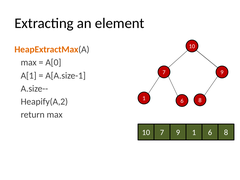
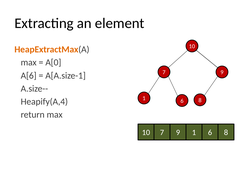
A[1: A[1 -> A[6 (29, 76)
Heapify(A,2: Heapify(A,2 -> Heapify(A,4 (44, 102)
